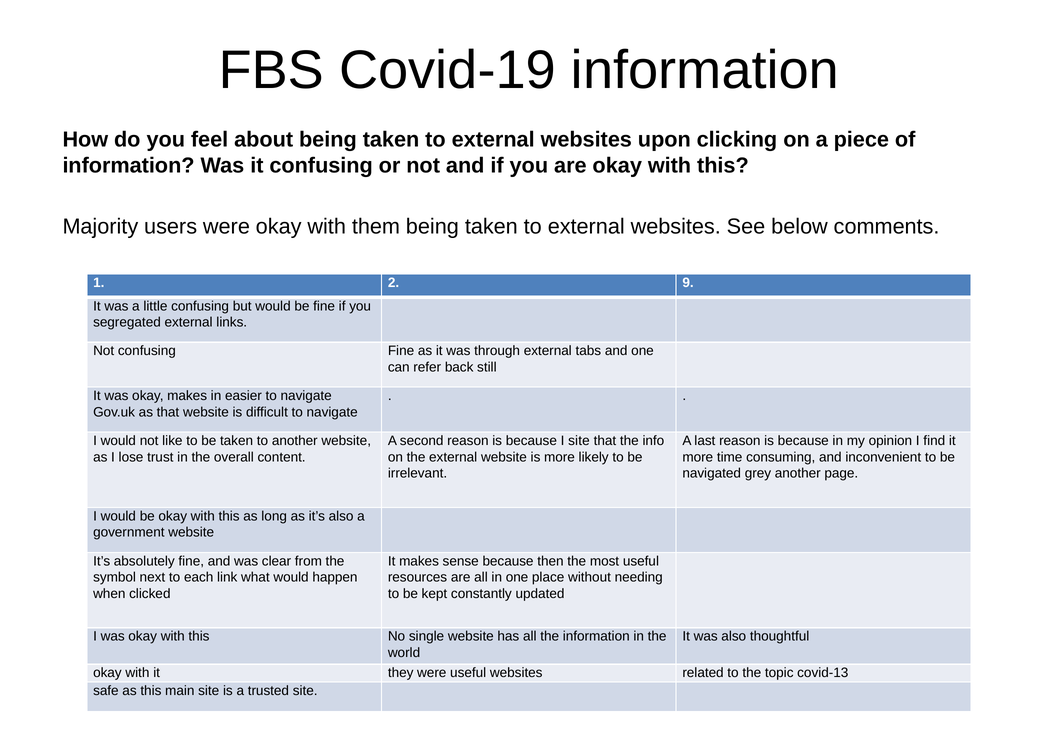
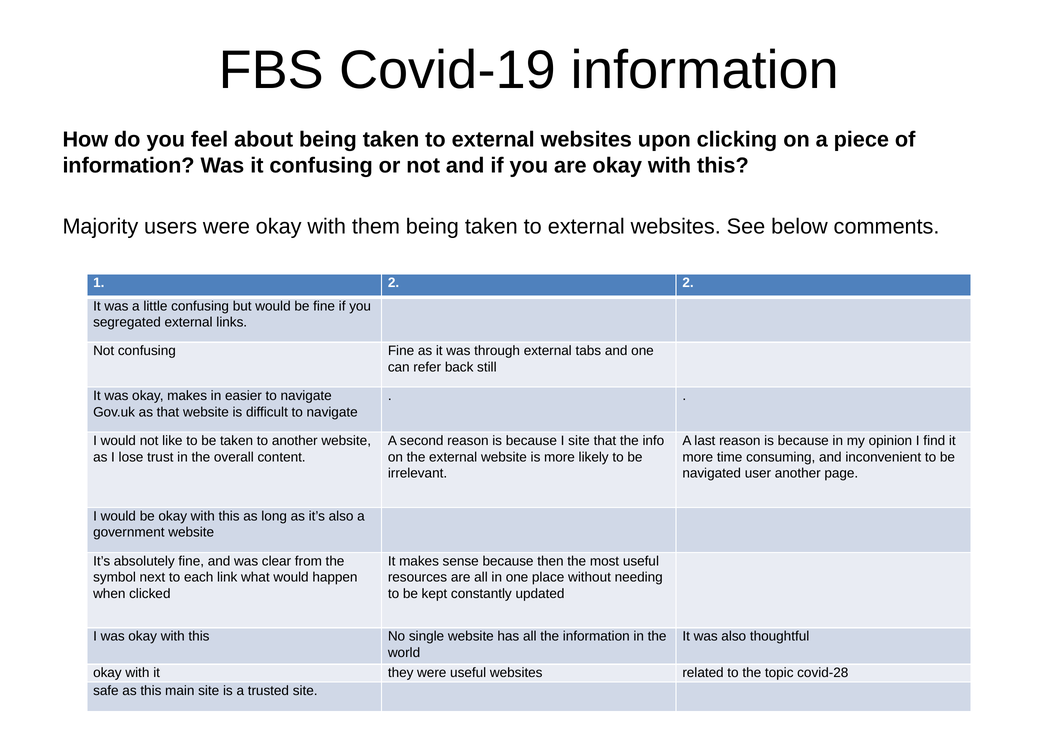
2 9: 9 -> 2 (688, 283)
grey: grey -> user (758, 473)
covid-13: covid-13 -> covid-28 (823, 672)
